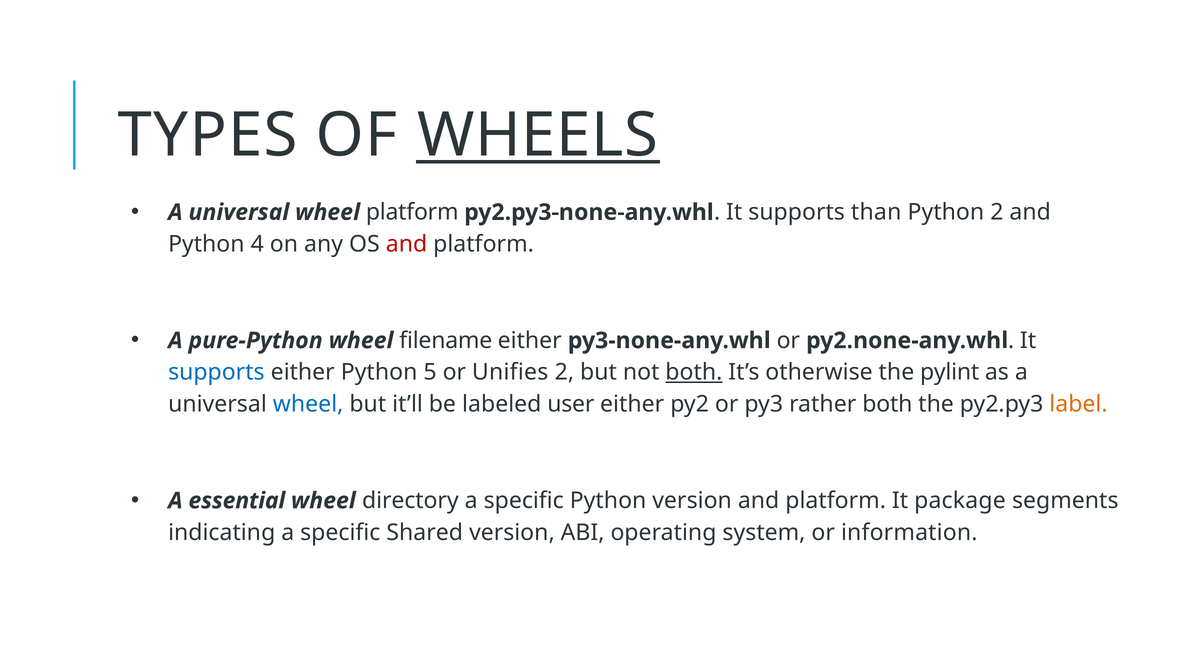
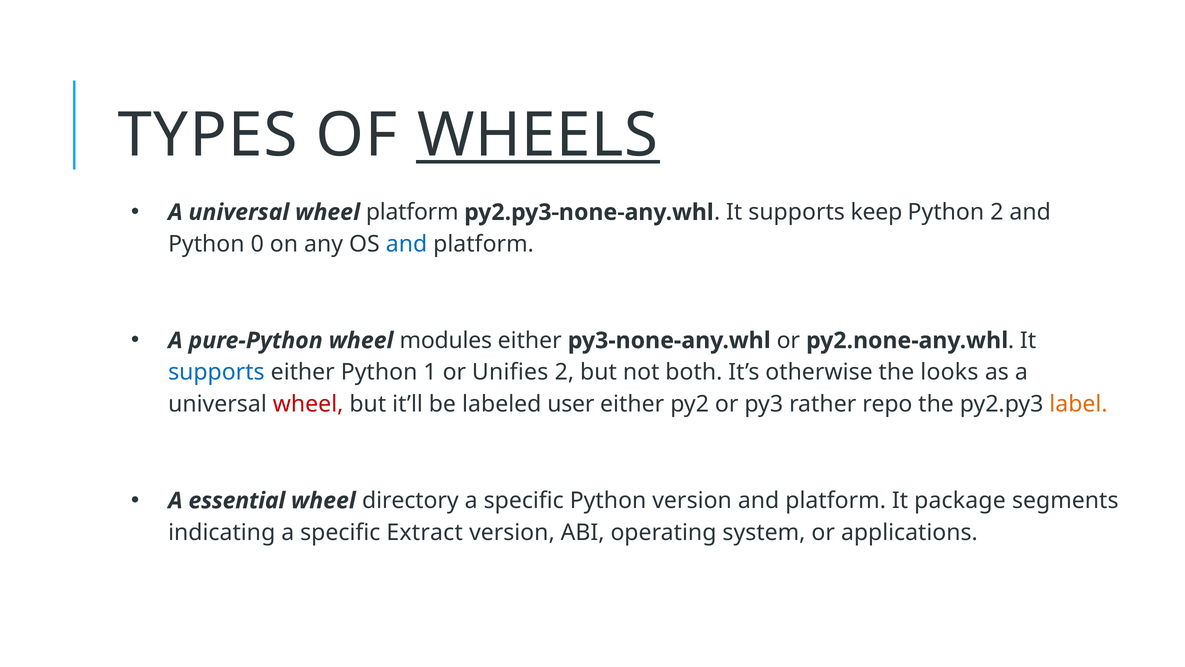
than: than -> keep (876, 212)
4: 4 -> 0 (257, 244)
and colour: red -> blue (407, 244)
filename: filename -> modules (446, 340)
5: 5 -> 1 (430, 372)
both underline: present -> none (694, 372)
pylint: pylint -> looks (949, 372)
wheel colour: blue -> red (308, 404)
rather both: both -> repo (887, 404)
Shared: Shared -> Extract (425, 532)
information: information -> applications (909, 532)
